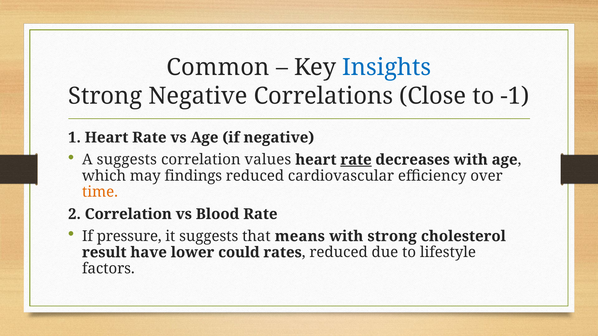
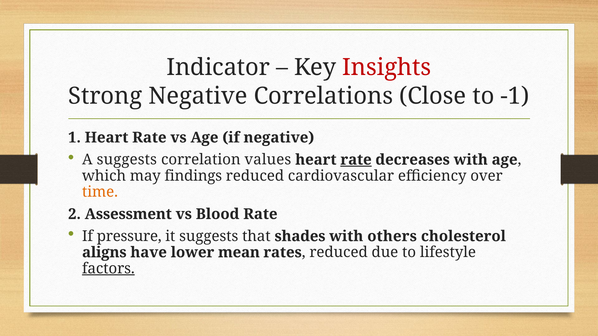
Common: Common -> Indicator (218, 68)
Insights colour: blue -> red (387, 68)
2 Correlation: Correlation -> Assessment (128, 214)
means: means -> shades (300, 236)
with strong: strong -> others (392, 236)
result: result -> aligns (104, 253)
could: could -> mean (239, 253)
factors underline: none -> present (108, 269)
